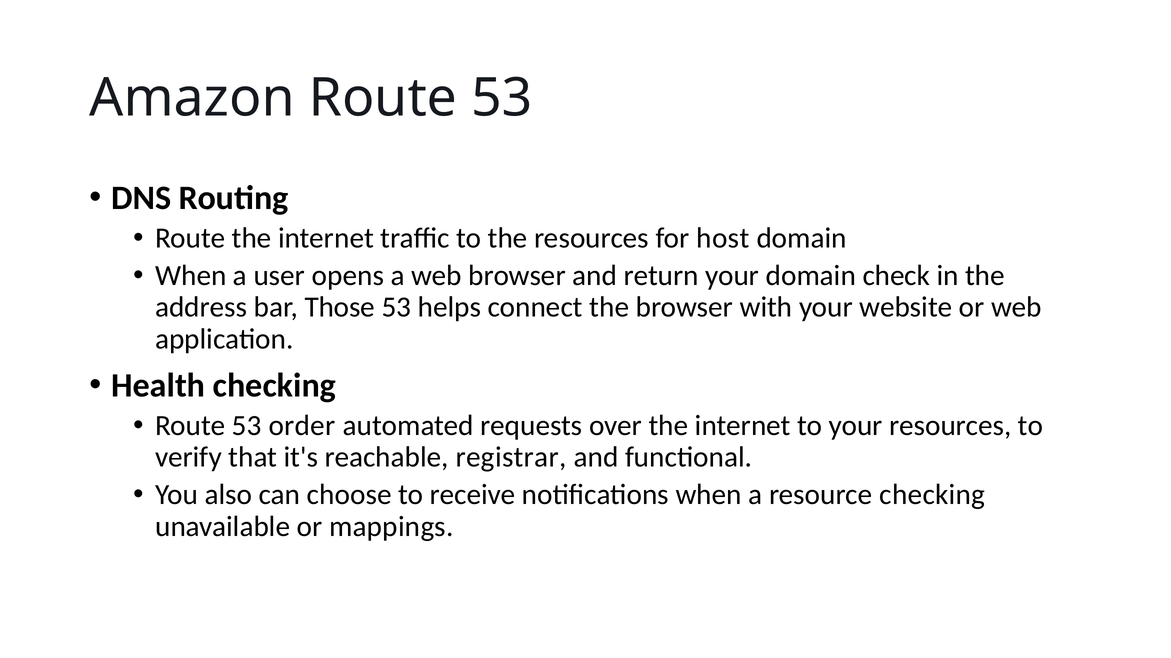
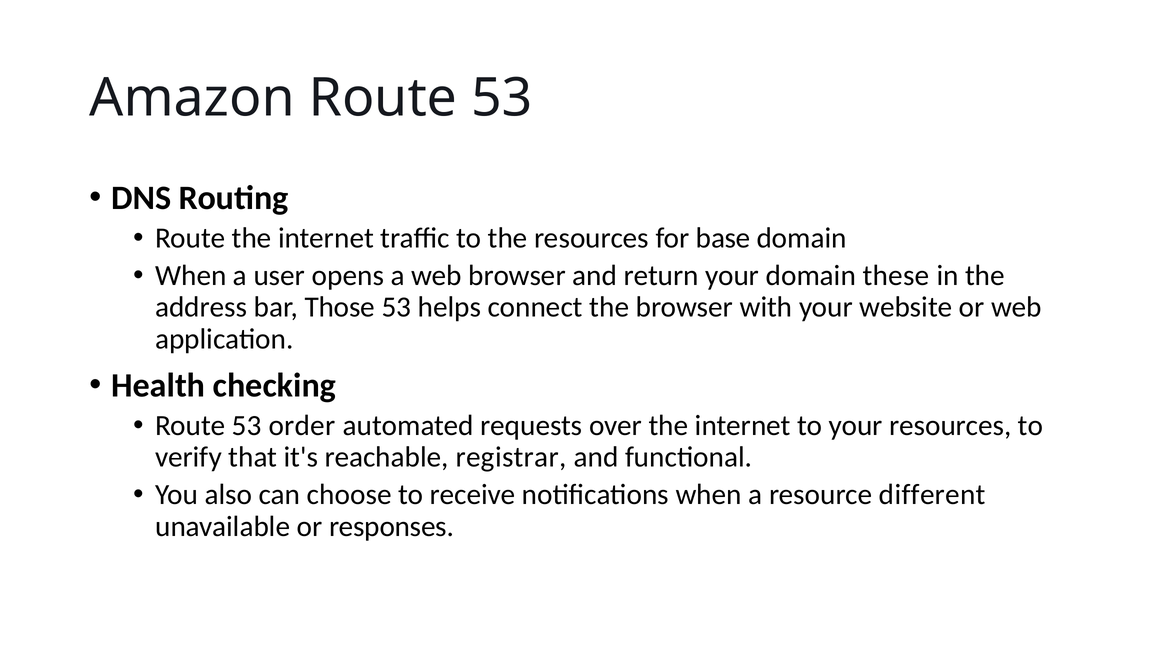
host: host -> base (723, 238)
check: check -> these (896, 276)
resource checking: checking -> different (932, 495)
mappings: mappings -> responses (392, 527)
